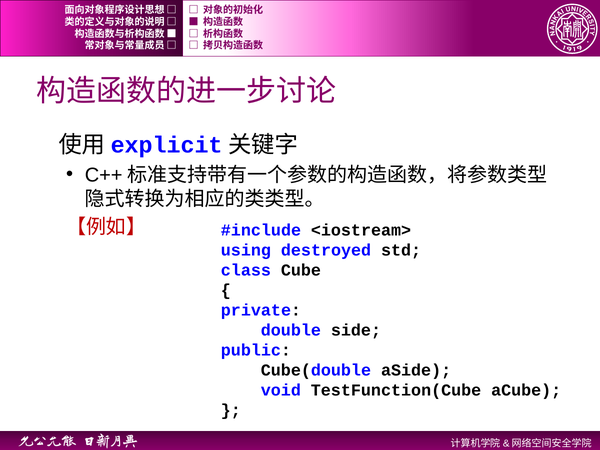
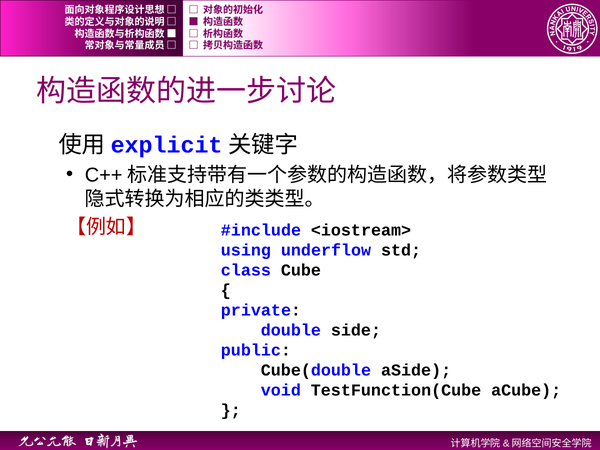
destroyed: destroyed -> underflow (326, 250)
